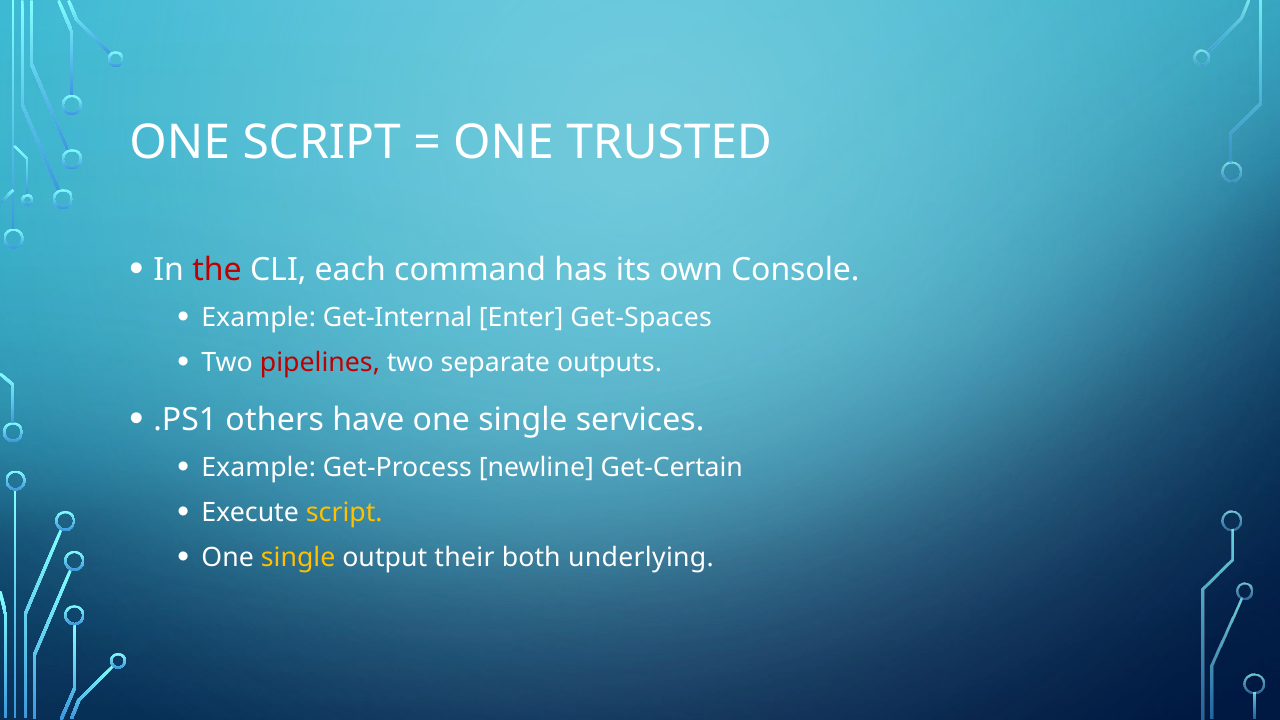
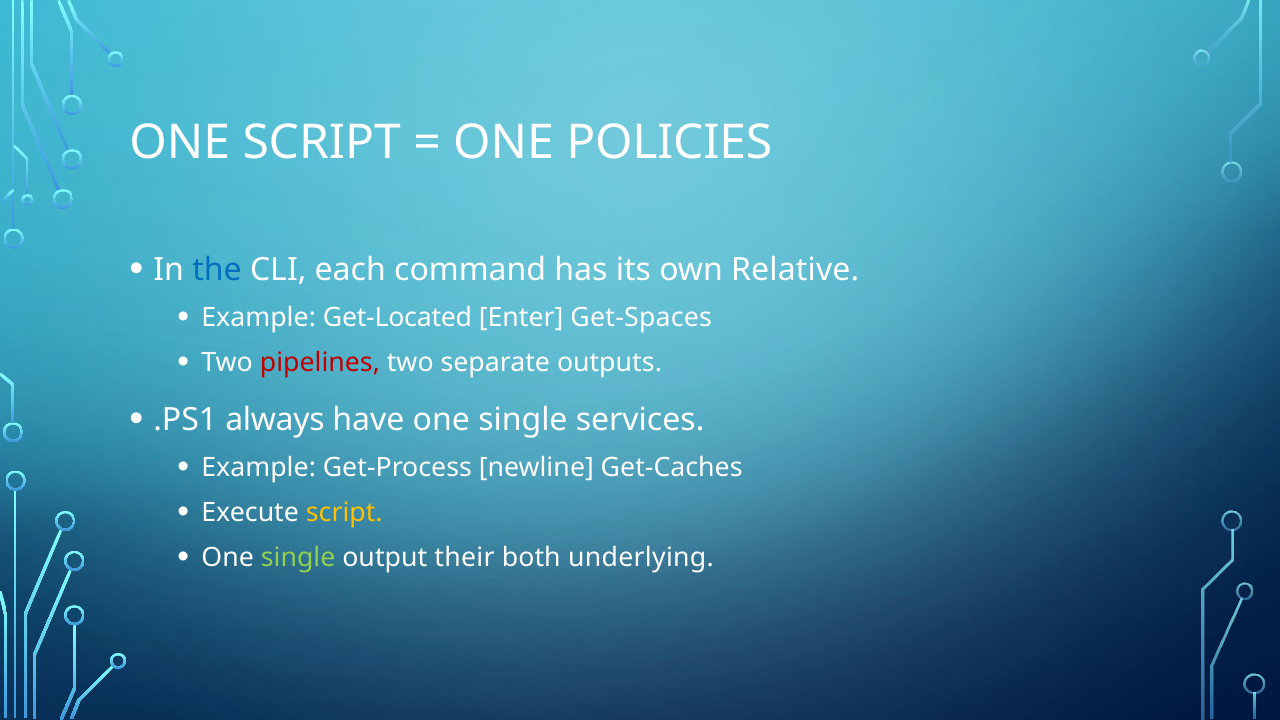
TRUSTED: TRUSTED -> POLICIES (669, 142)
the colour: red -> blue (217, 270)
Console: Console -> Relative (795, 270)
Get-Internal: Get-Internal -> Get-Located (398, 318)
others: others -> always (275, 420)
Get-Certain: Get-Certain -> Get-Caches (672, 467)
single colour: yellow -> light green (298, 558)
